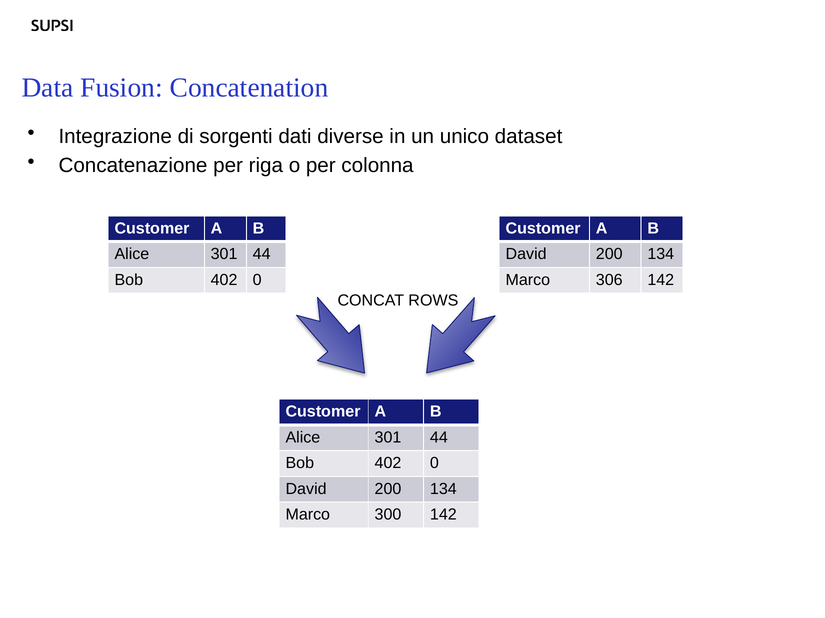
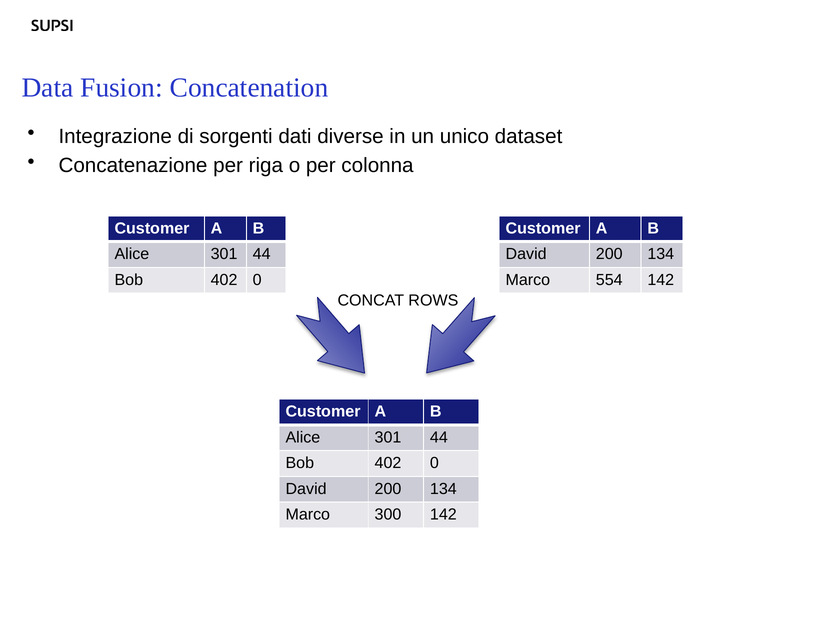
306: 306 -> 554 (609, 280)
